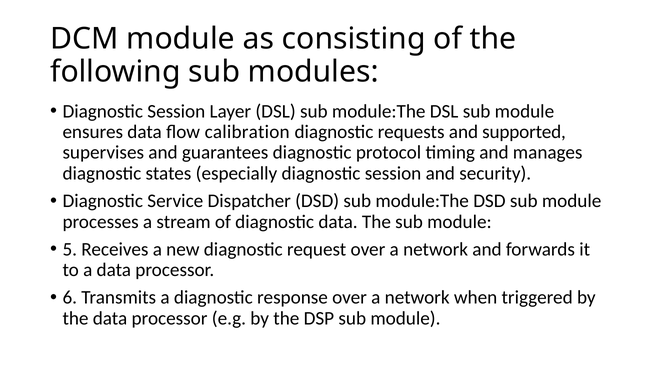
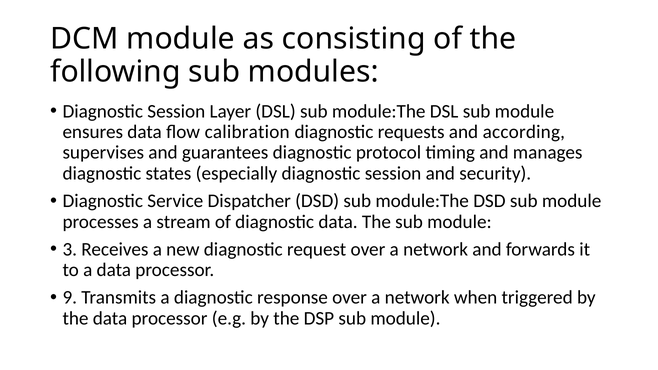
supported: supported -> according (524, 132)
5: 5 -> 3 (70, 249)
6: 6 -> 9 (70, 298)
